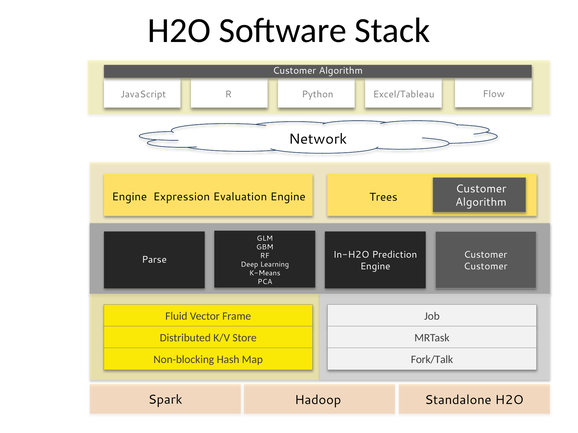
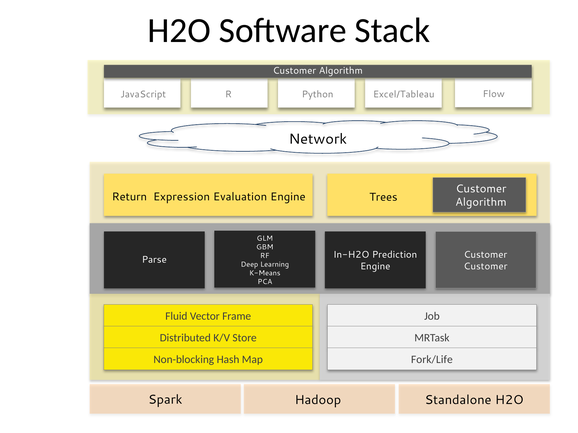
Engine: Engine -> Return (129, 197)
Fork/Talk: Fork/Talk -> Fork/Life (432, 360)
